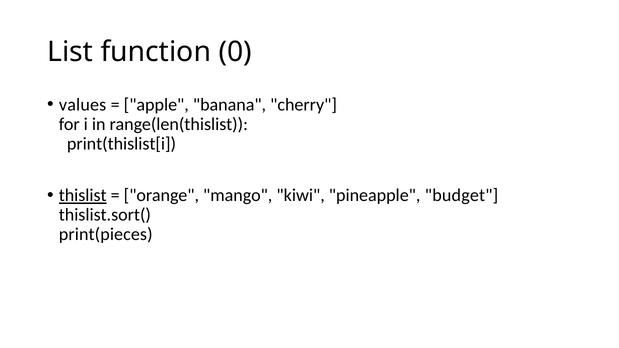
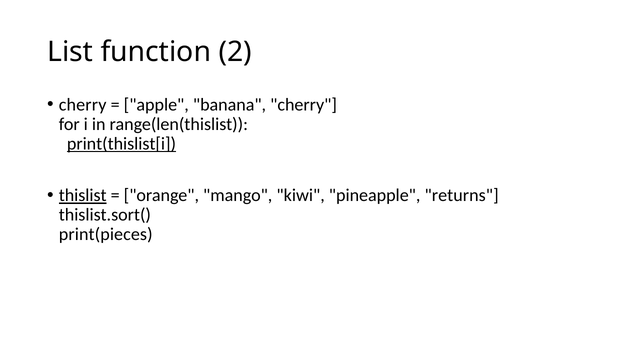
0: 0 -> 2 (235, 52)
values: values -> cherry (83, 105)
print(thislist[i underline: none -> present (122, 144)
budget: budget -> returns (462, 196)
